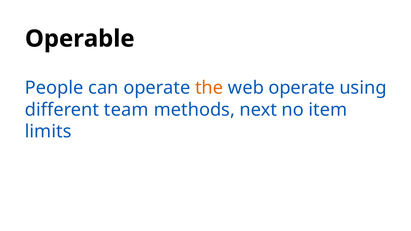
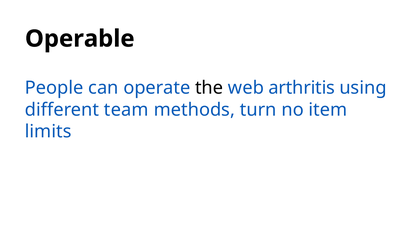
the colour: orange -> black (209, 88)
web operate: operate -> arthritis (302, 88)
next: next -> turn (258, 110)
